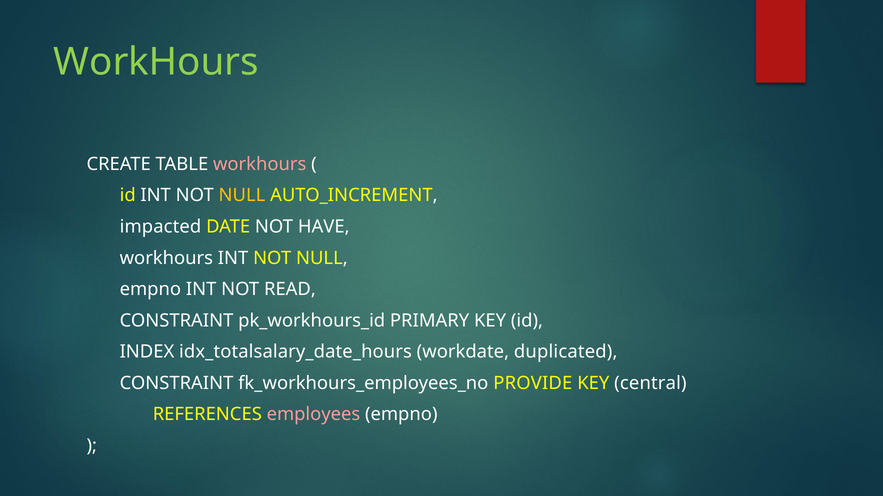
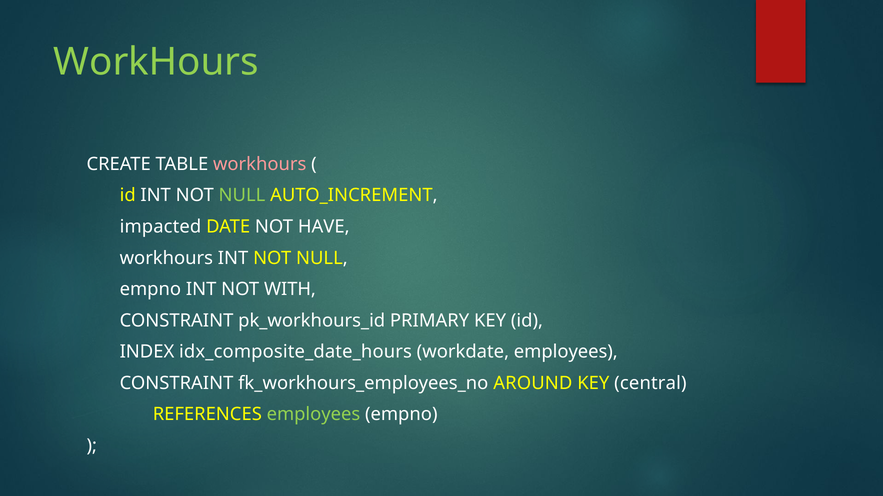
NULL colour: yellow -> light green (242, 196)
READ: READ -> WITH (290, 290)
idx_totalsalary_date_hours: idx_totalsalary_date_hours -> idx_composite_date_hours (295, 352)
workdate duplicated: duplicated -> employees (566, 352)
PROVIDE: PROVIDE -> AROUND (533, 384)
employees colour: pink -> light green (313, 415)
